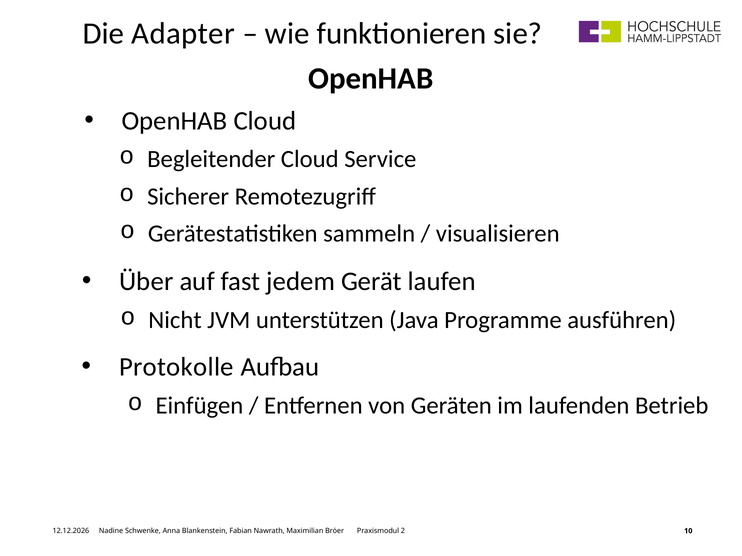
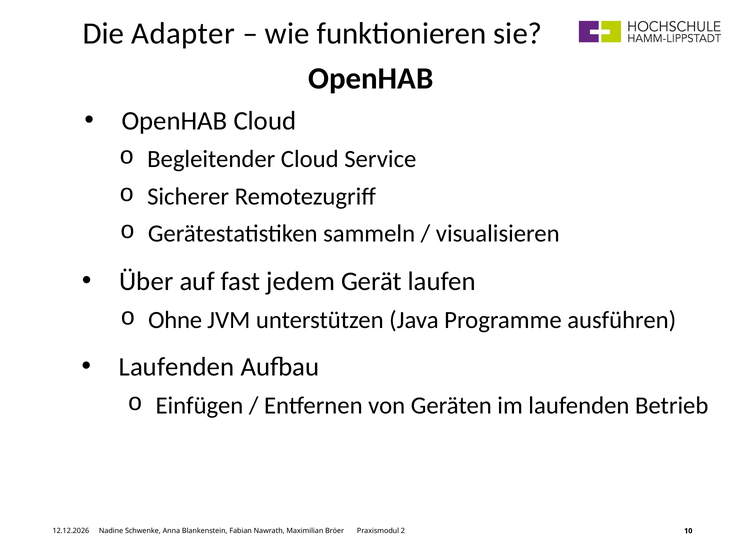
Nicht: Nicht -> Ohne (175, 320)
Protokolle: Protokolle -> Laufenden (177, 367)
